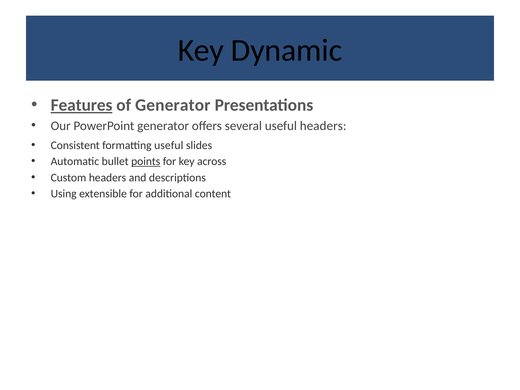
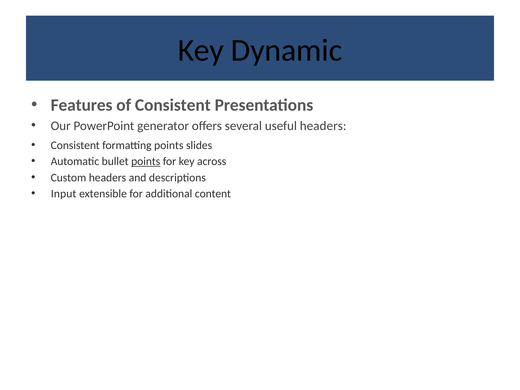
Features underline: present -> none (82, 105)
of Generator: Generator -> Consistent (173, 105)
formatting useful: useful -> points (169, 145)
Using: Using -> Input (64, 194)
